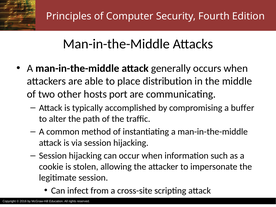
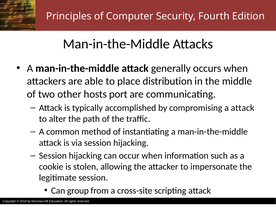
a buffer: buffer -> attack (243, 108)
infect: infect -> group (78, 191)
